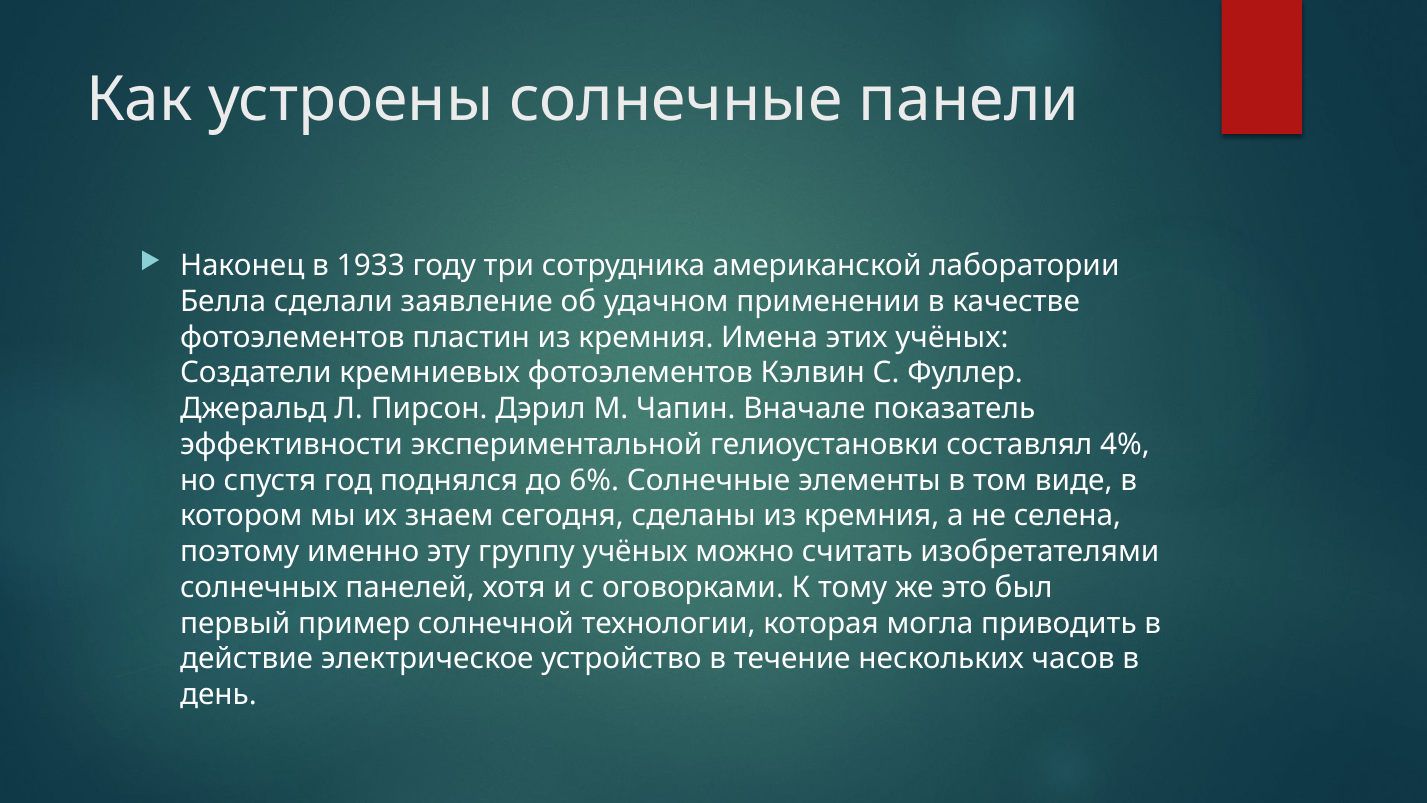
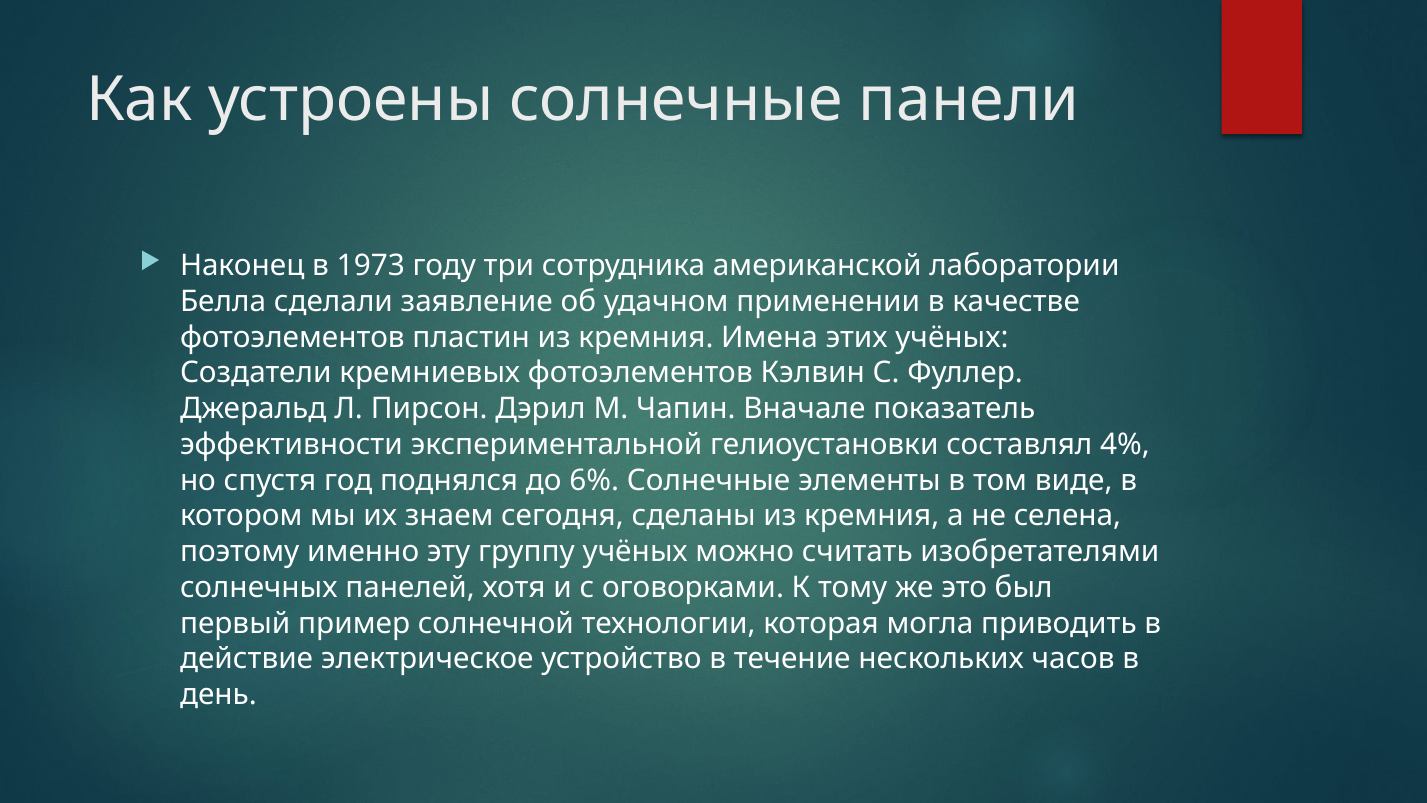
1933: 1933 -> 1973 (371, 266)
